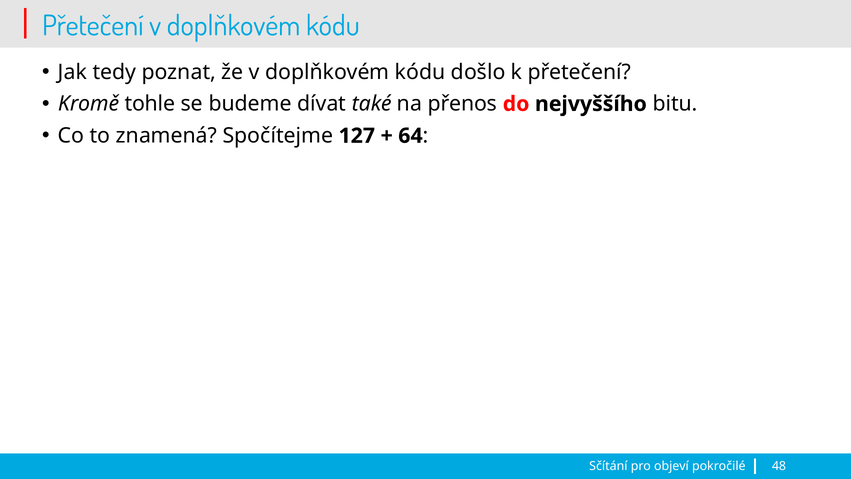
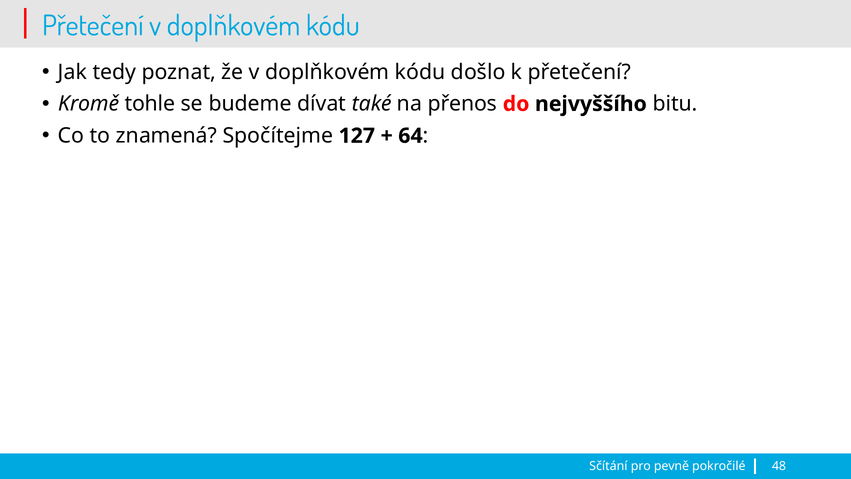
objeví: objeví -> pevně (671, 466)
